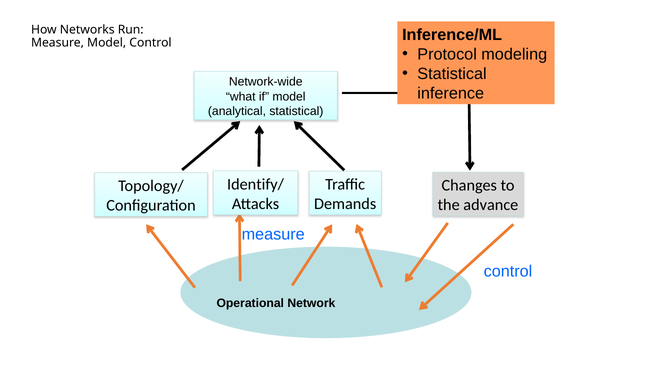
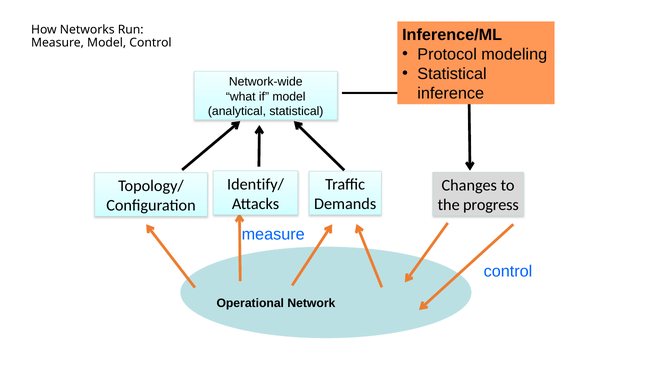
advance: advance -> progress (491, 205)
